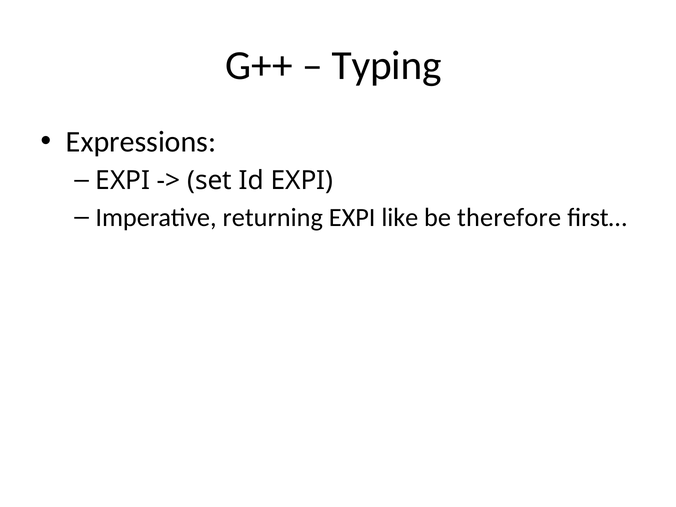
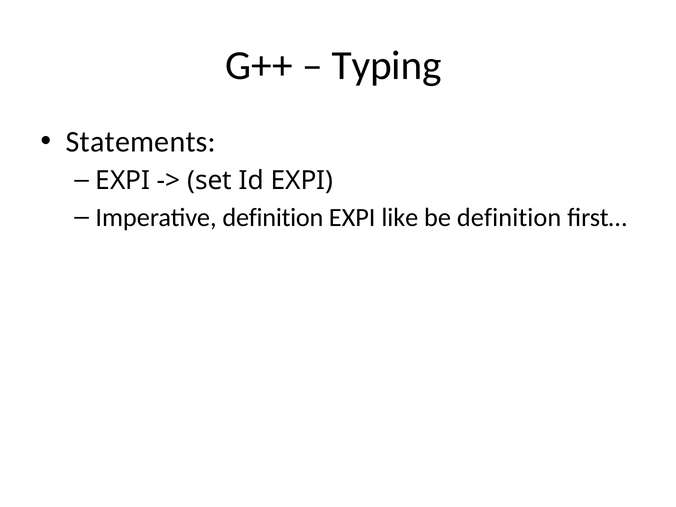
Expressions: Expressions -> Statements (141, 142)
Imperative returning: returning -> definition (273, 217)
be therefore: therefore -> definition (509, 217)
